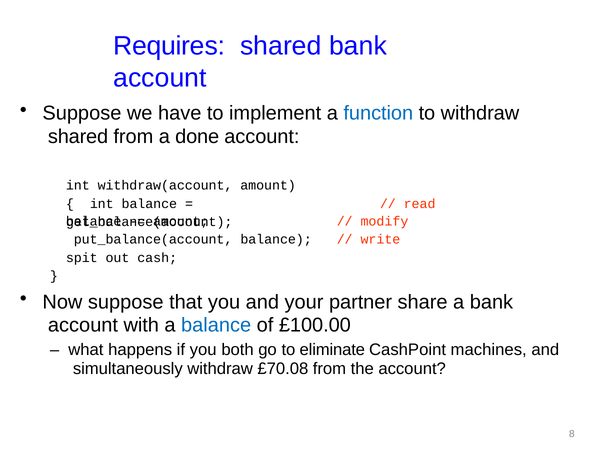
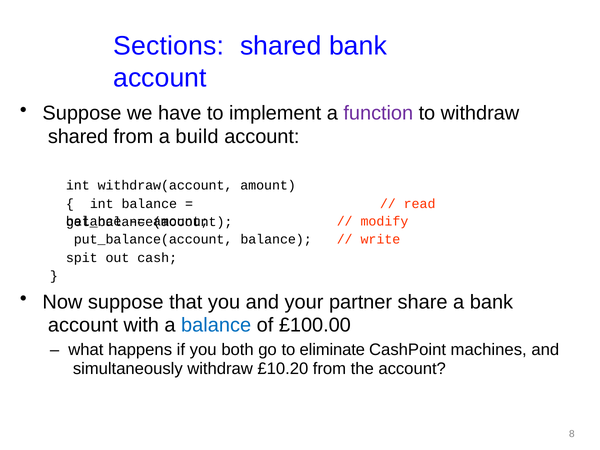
Requires: Requires -> Sections (169, 46)
function colour: blue -> purple (378, 113)
done: done -> build (197, 137)
£70.08: £70.08 -> £10.20 (283, 369)
